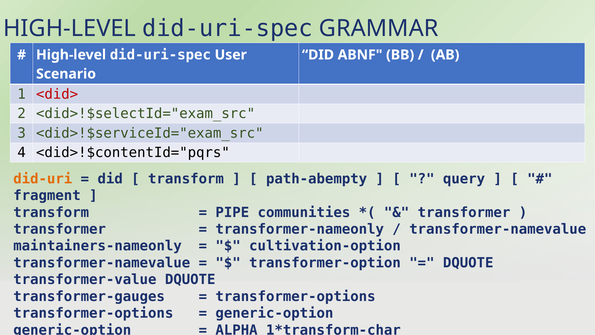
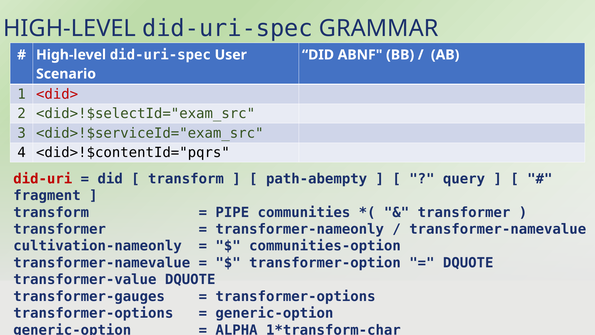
did-uri colour: orange -> red (43, 179)
maintainers-nameonly: maintainers-nameonly -> cultivation-nameonly (98, 246)
cultivation-option: cultivation-option -> communities-option (325, 246)
